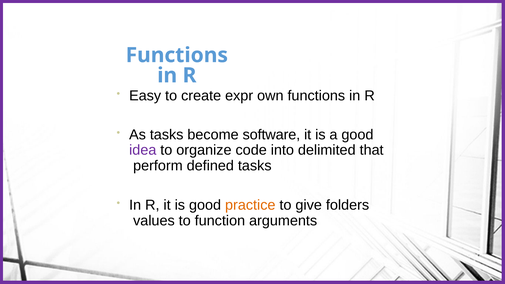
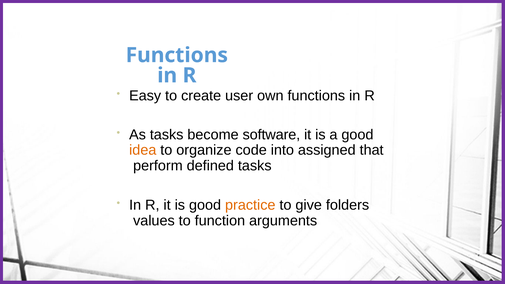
expr: expr -> user (239, 96)
idea colour: purple -> orange (143, 150)
delimited: delimited -> assigned (327, 150)
